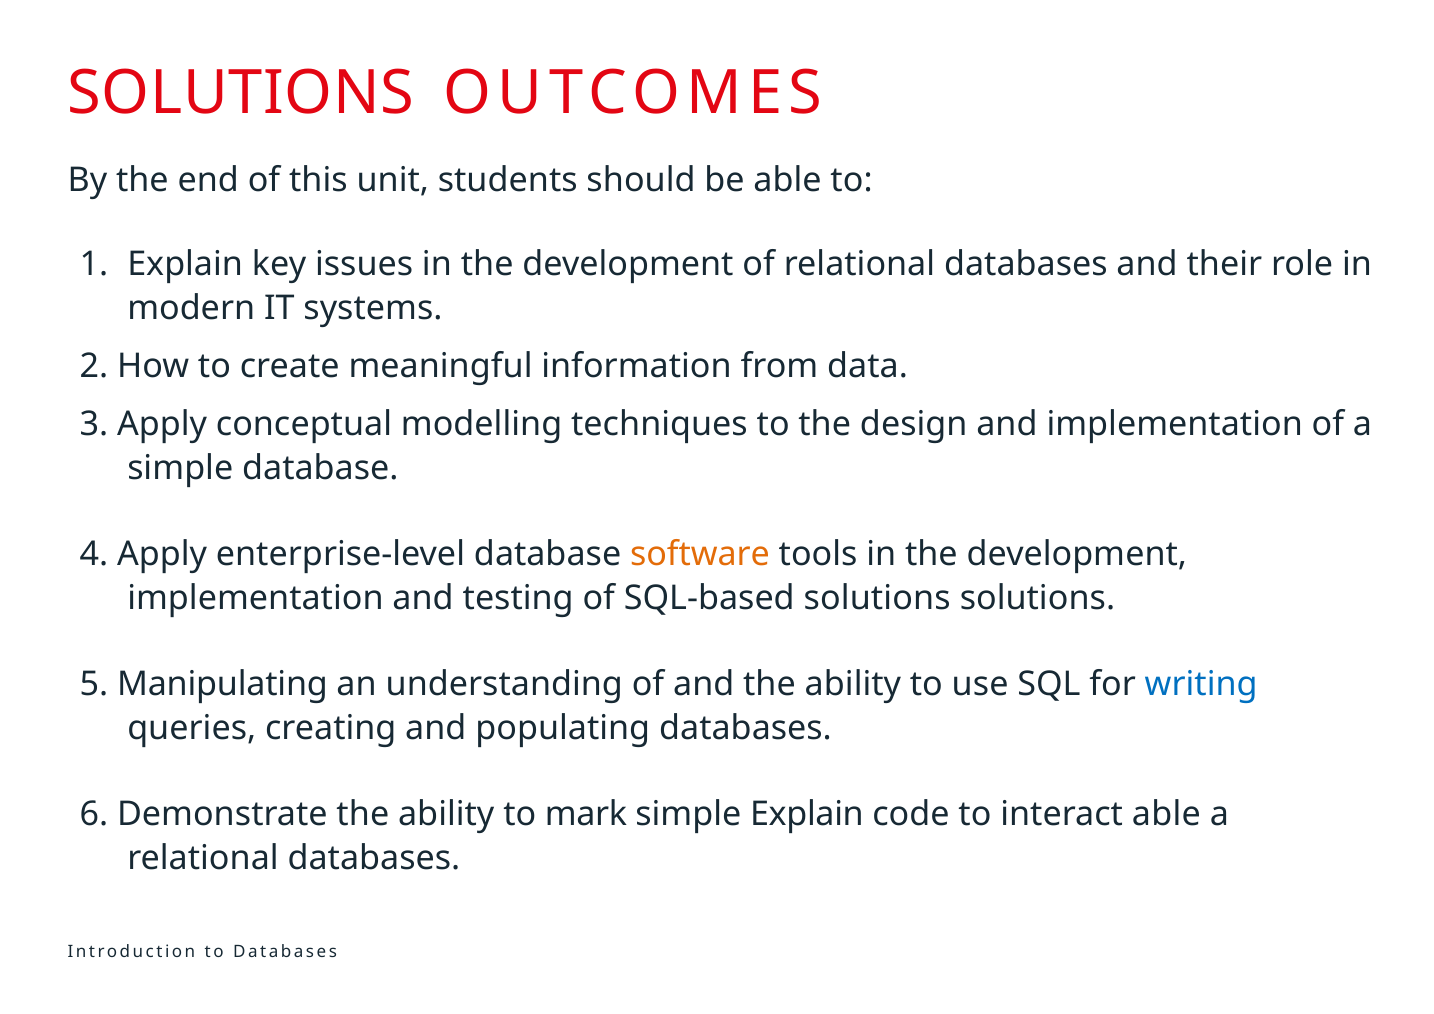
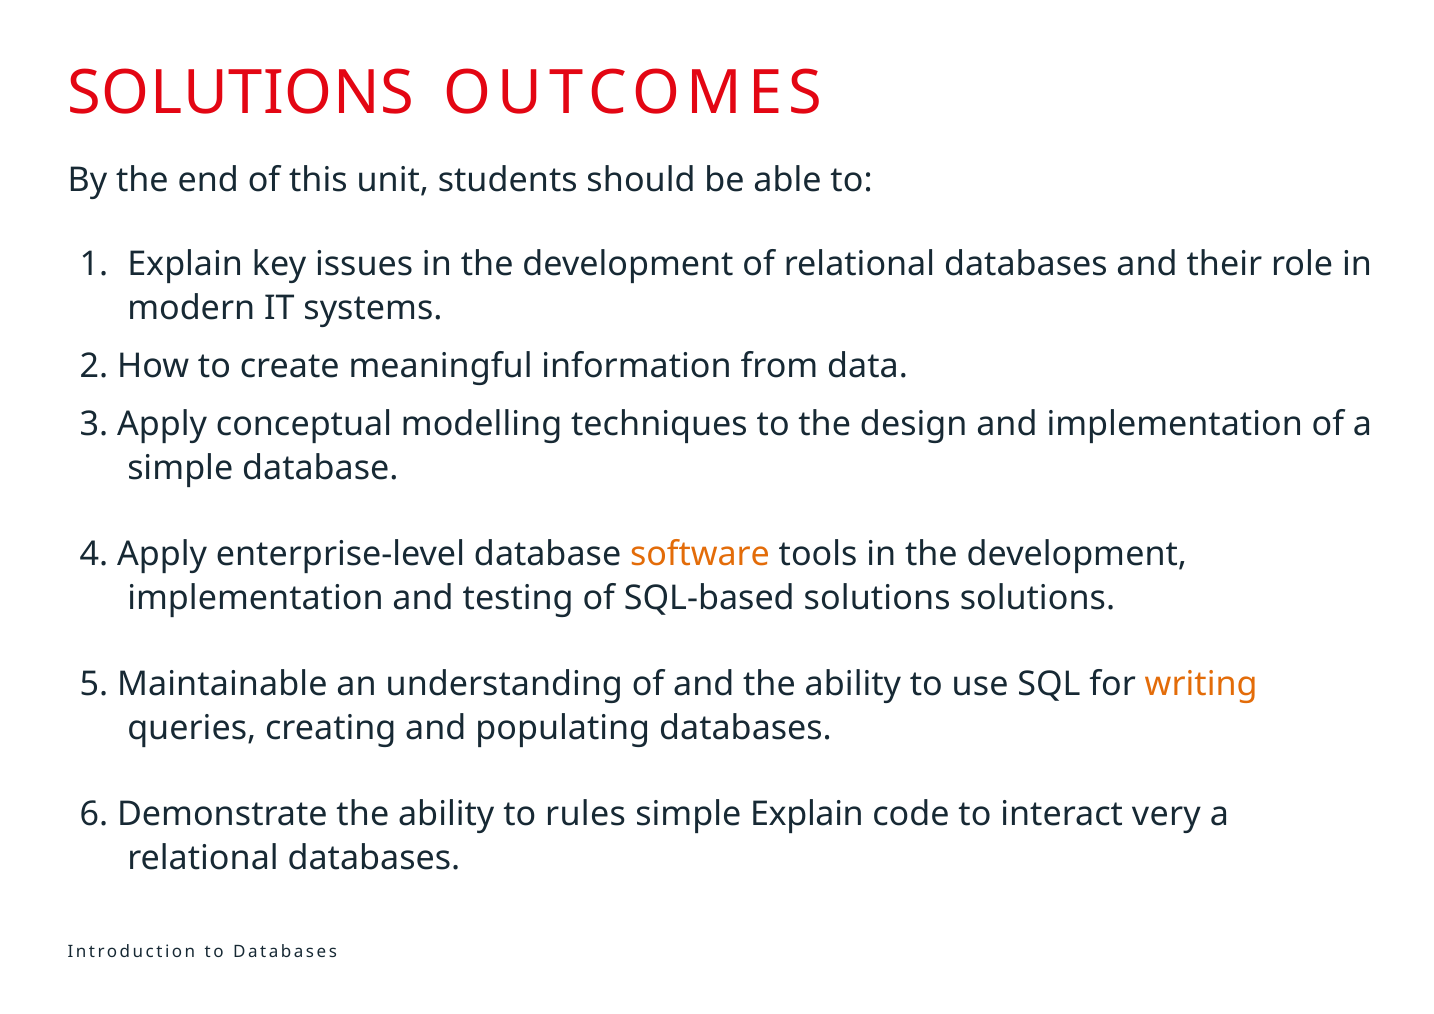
Manipulating: Manipulating -> Maintainable (222, 684)
writing colour: blue -> orange (1201, 684)
mark: mark -> rules (586, 814)
interact able: able -> very (1166, 814)
